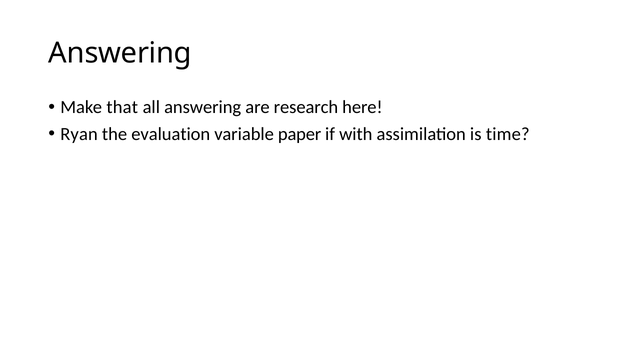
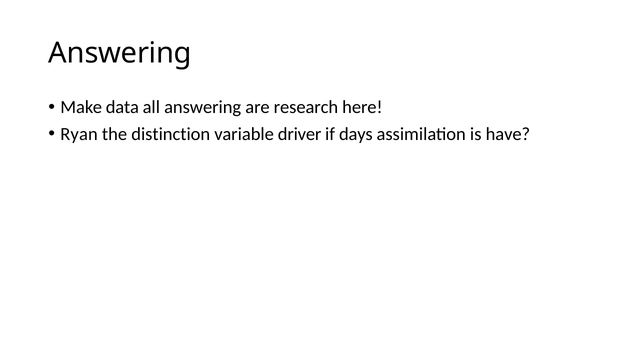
that: that -> data (122, 107)
evaluation: evaluation -> distinction (171, 134)
paper: paper -> driver (300, 134)
with: with -> days (356, 134)
time: time -> have (508, 134)
